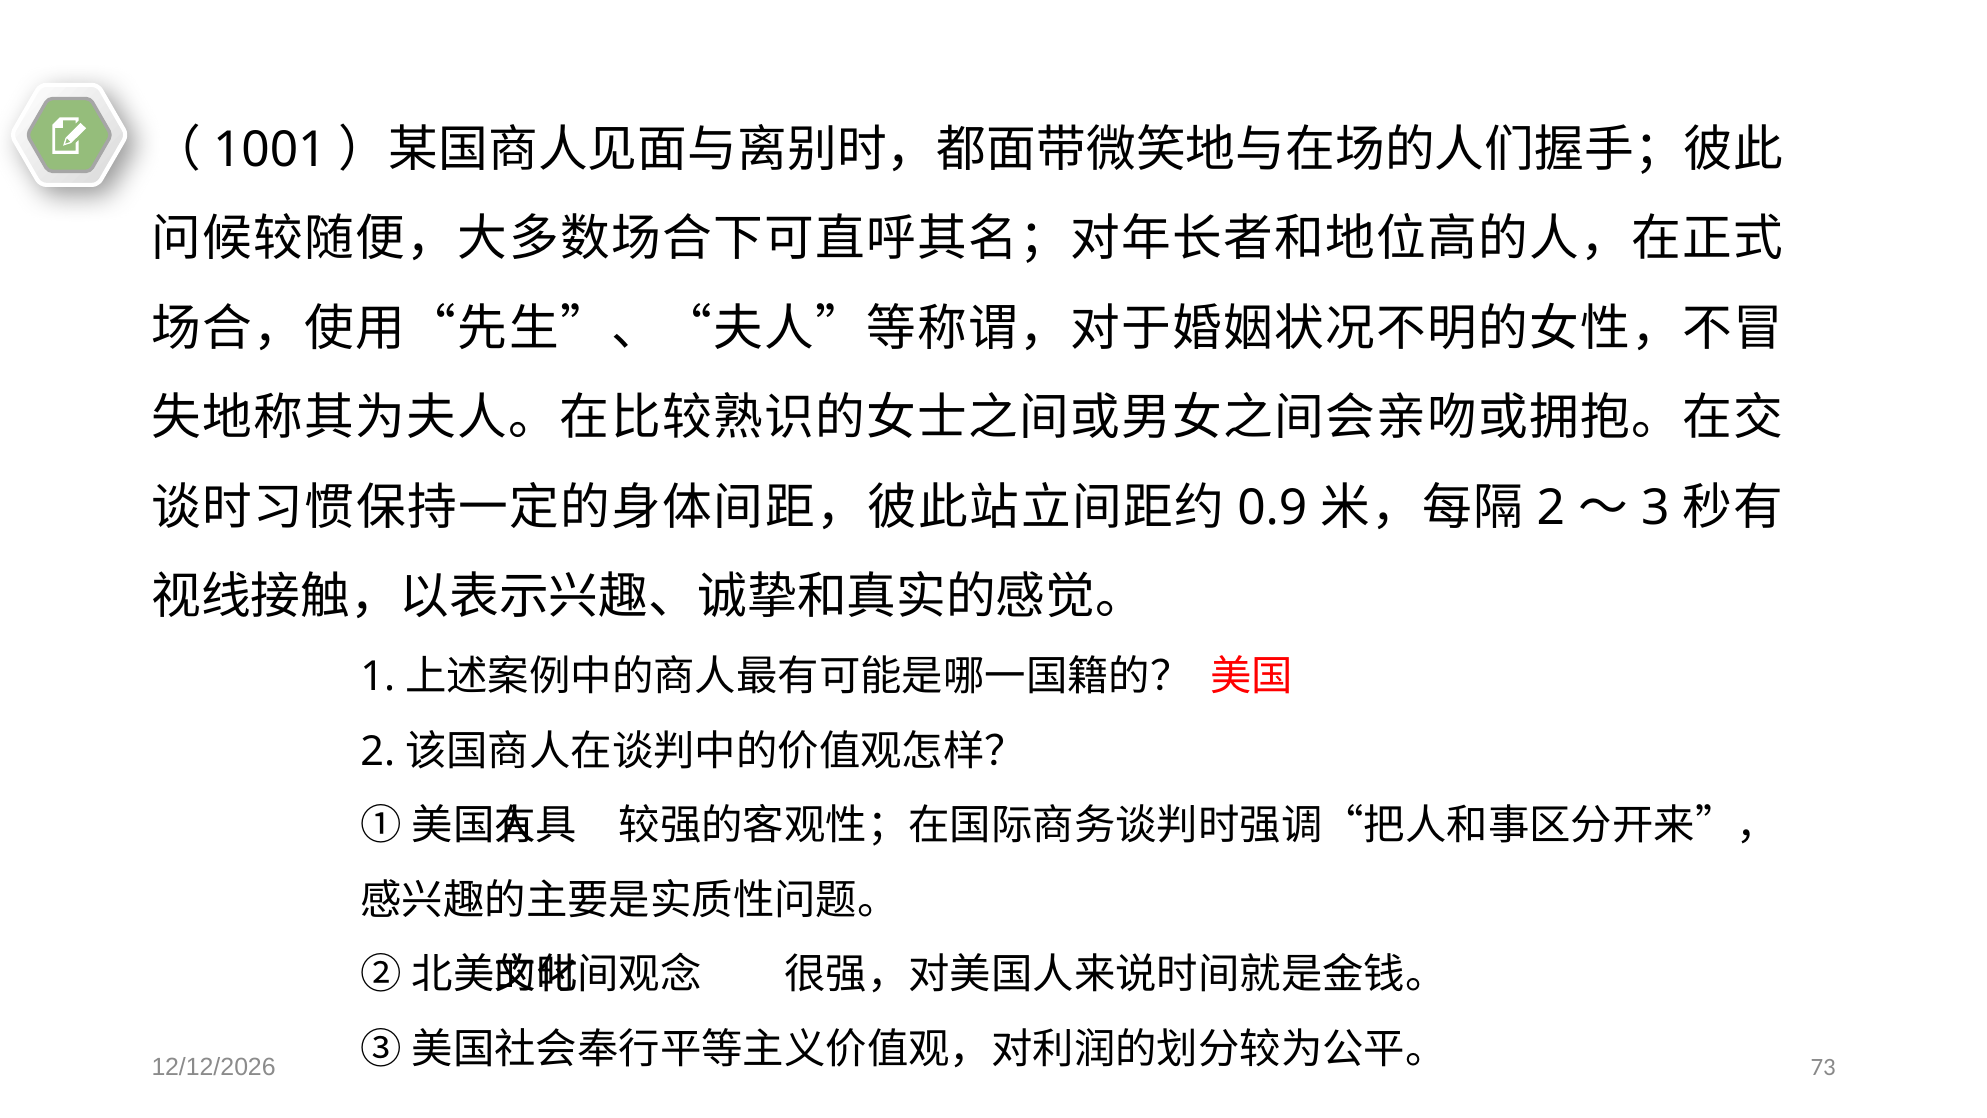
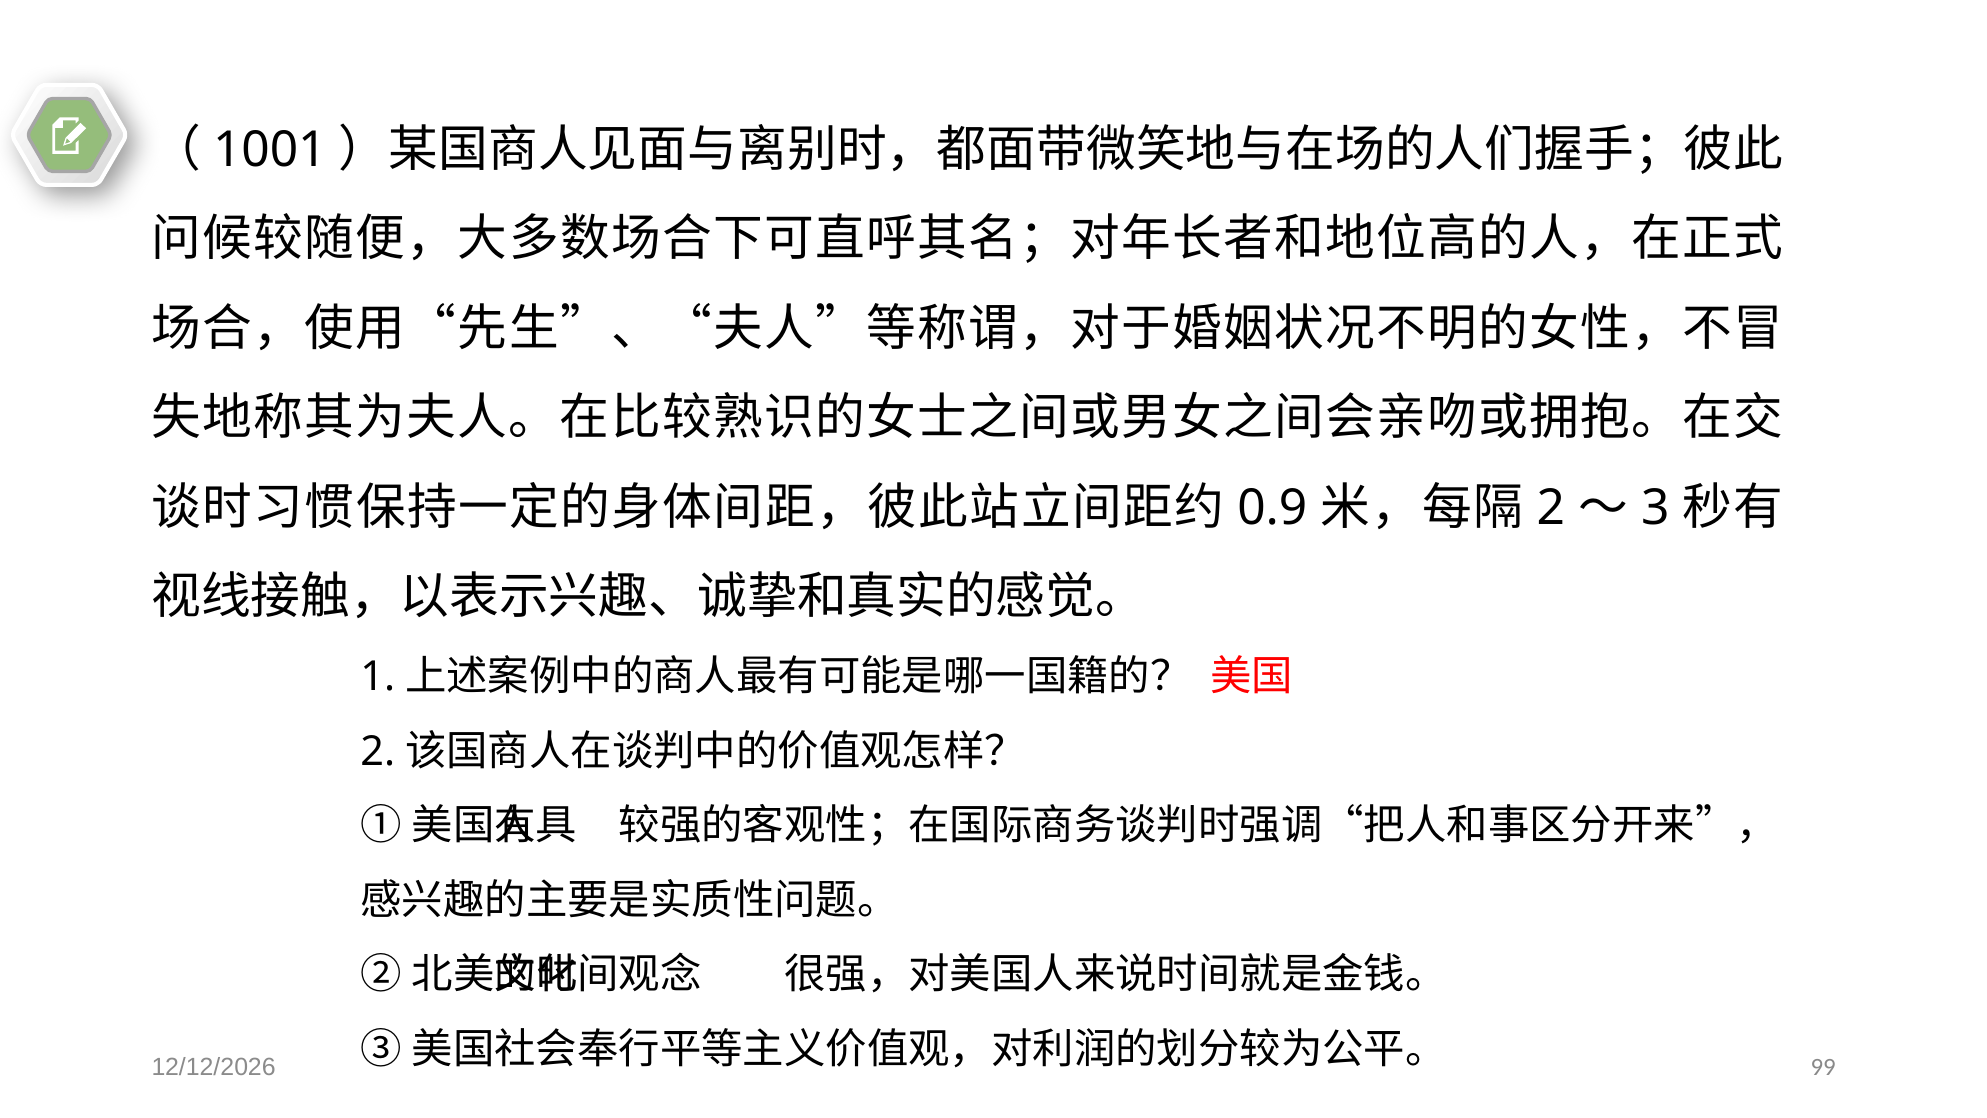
73: 73 -> 99 (1823, 1067)
